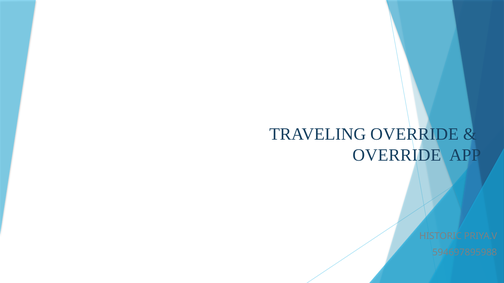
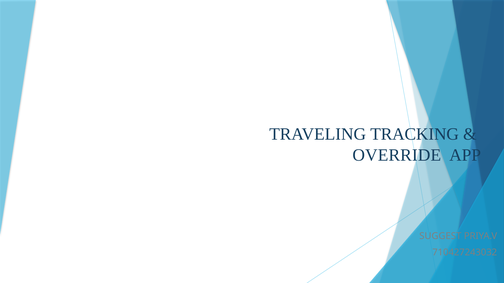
TRAVELING OVERRIDE: OVERRIDE -> TRACKING (415, 134)
HISTORIC: HISTORIC -> SUGGEST (440, 236)
594697895988: 594697895988 -> 710427243032 (465, 253)
